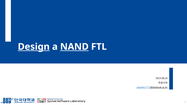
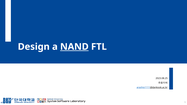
Design underline: present -> none (34, 47)
